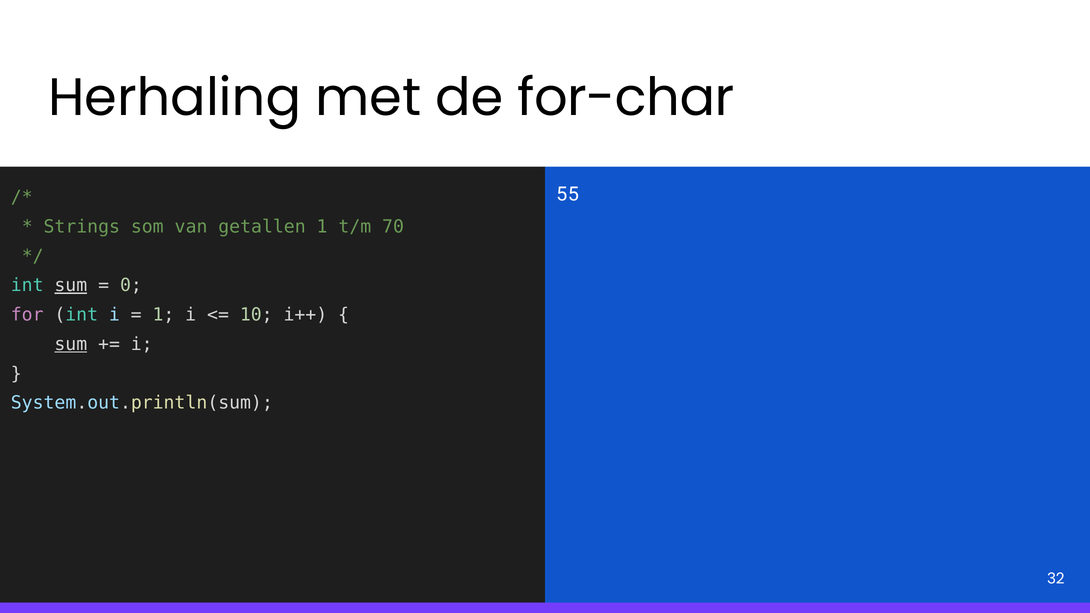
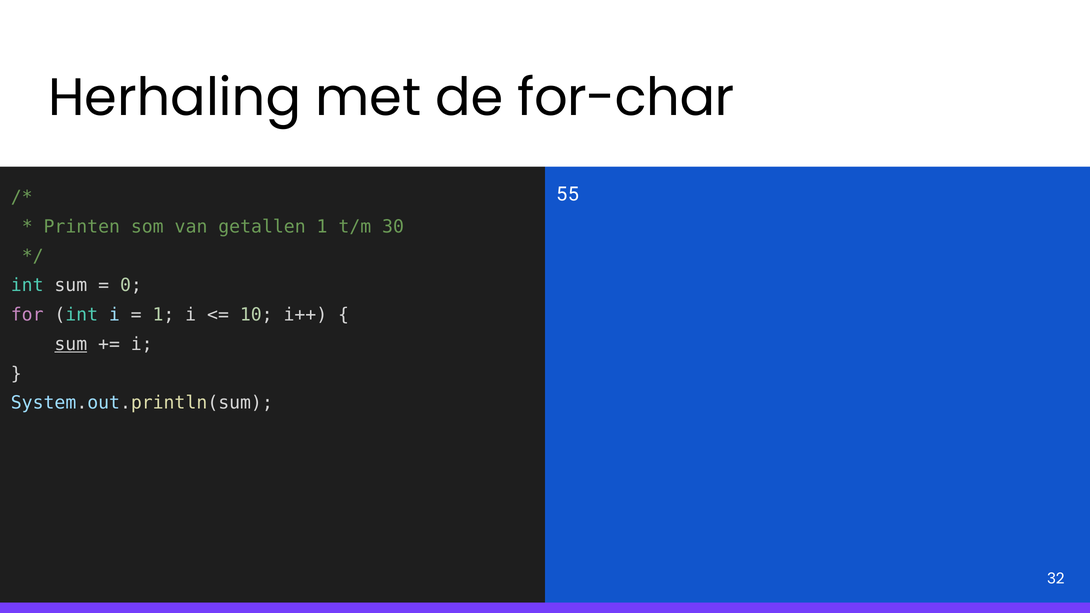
Strings: Strings -> Printen (82, 227)
70: 70 -> 30 (393, 227)
sum underline: present -> none (71, 286)
